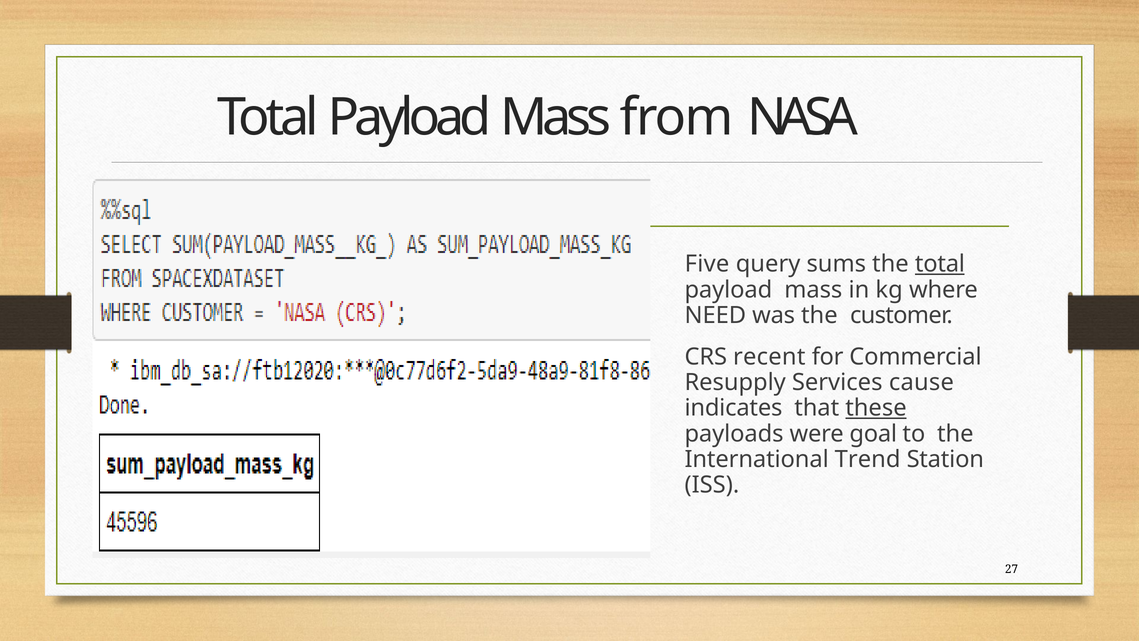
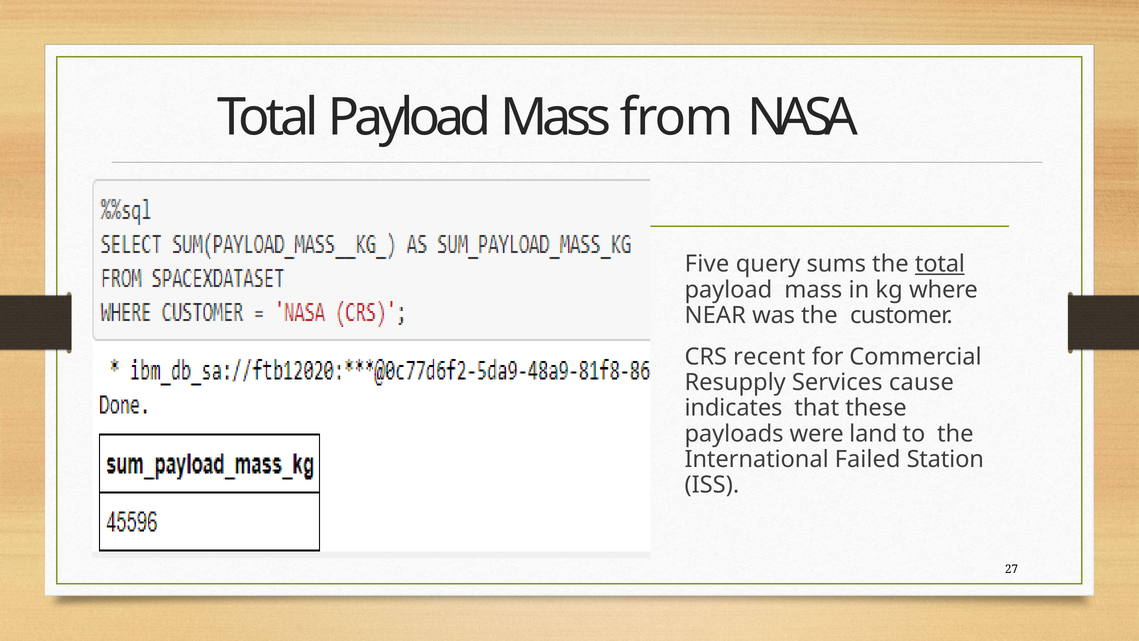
NEED: NEED -> NEAR (715, 315)
these underline: present -> none (876, 408)
goal: goal -> land (873, 434)
Trend: Trend -> Failed (868, 459)
